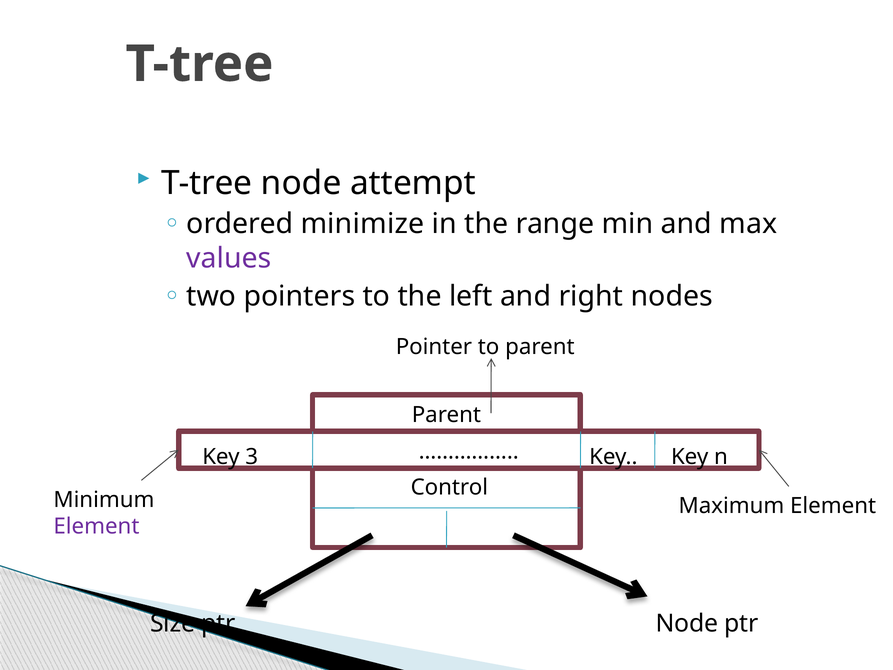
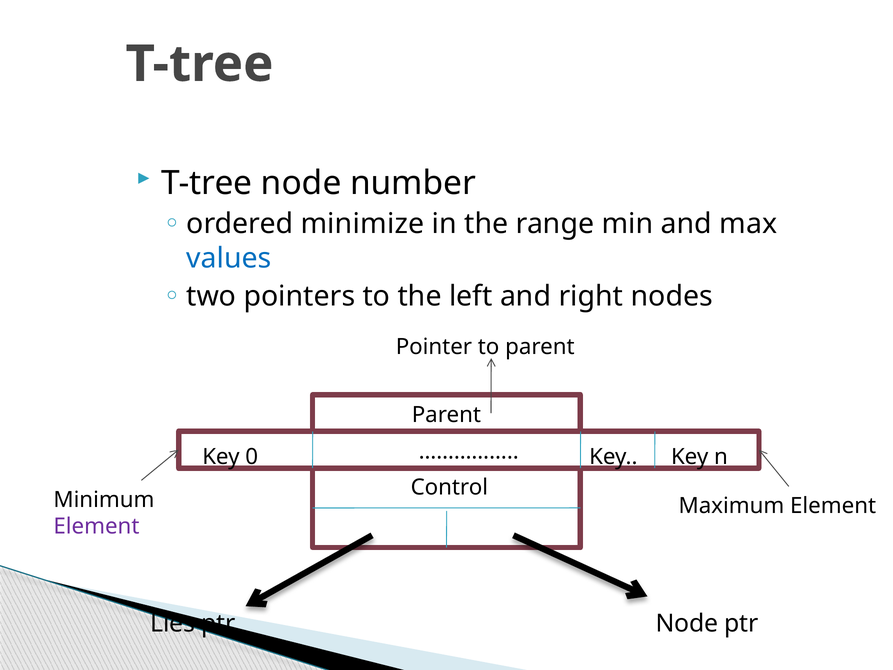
attempt: attempt -> number (413, 183)
values colour: purple -> blue (229, 258)
3: 3 -> 0 (252, 457)
Size: Size -> Lies (173, 623)
